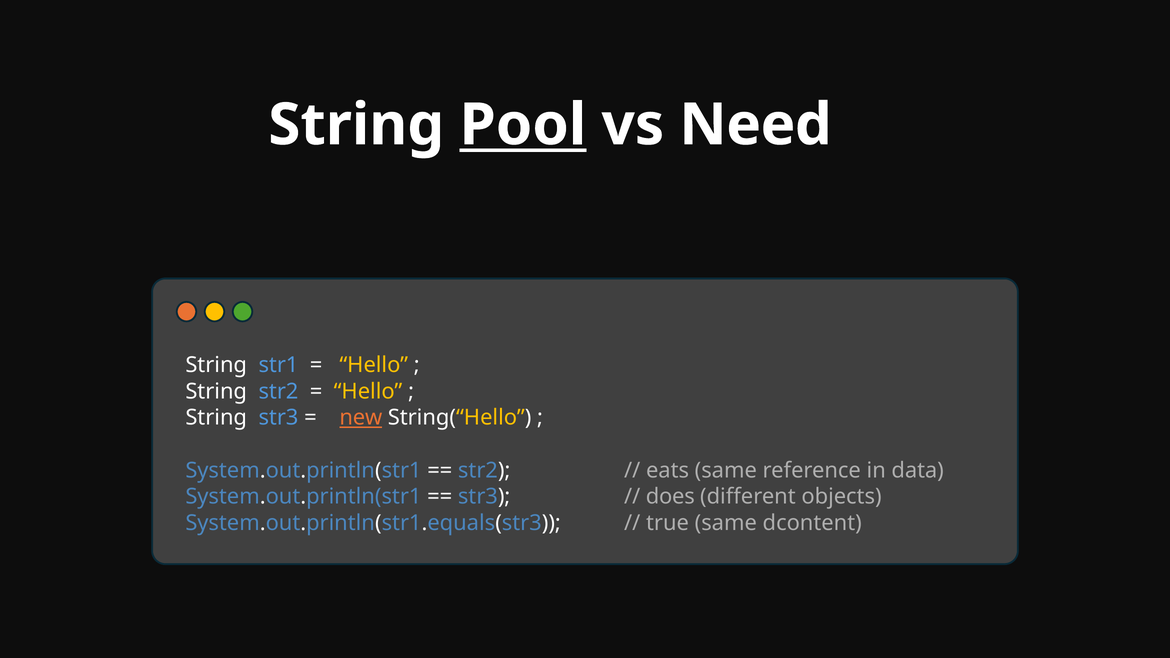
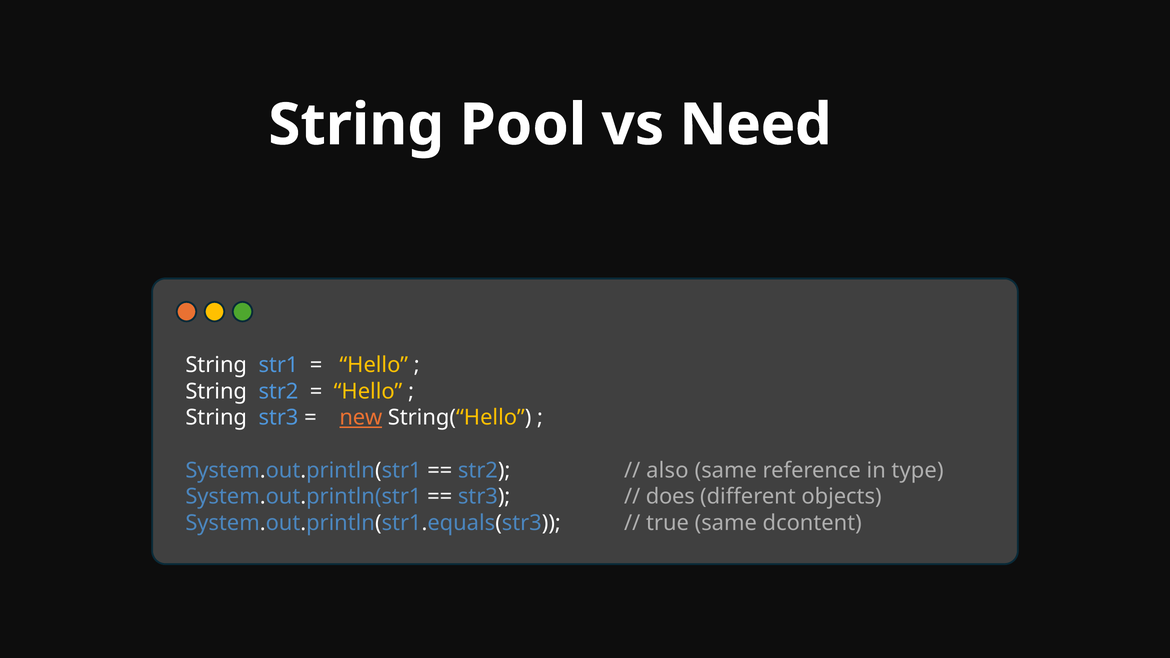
Pool underline: present -> none (523, 125)
eats: eats -> also (667, 470)
data: data -> type (918, 470)
